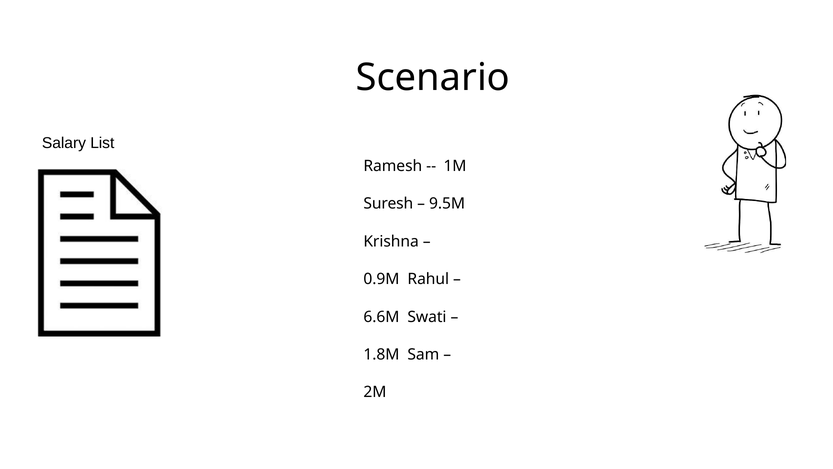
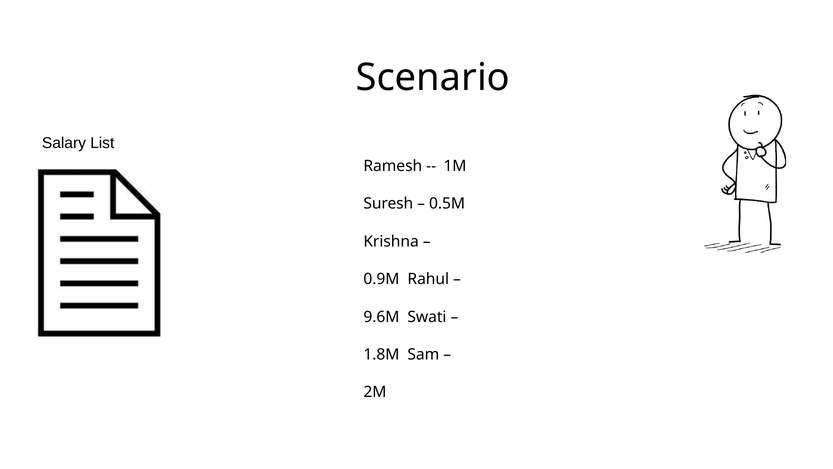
9.5M: 9.5M -> 0.5M (447, 204)
6.6M: 6.6M -> 9.6M (381, 317)
